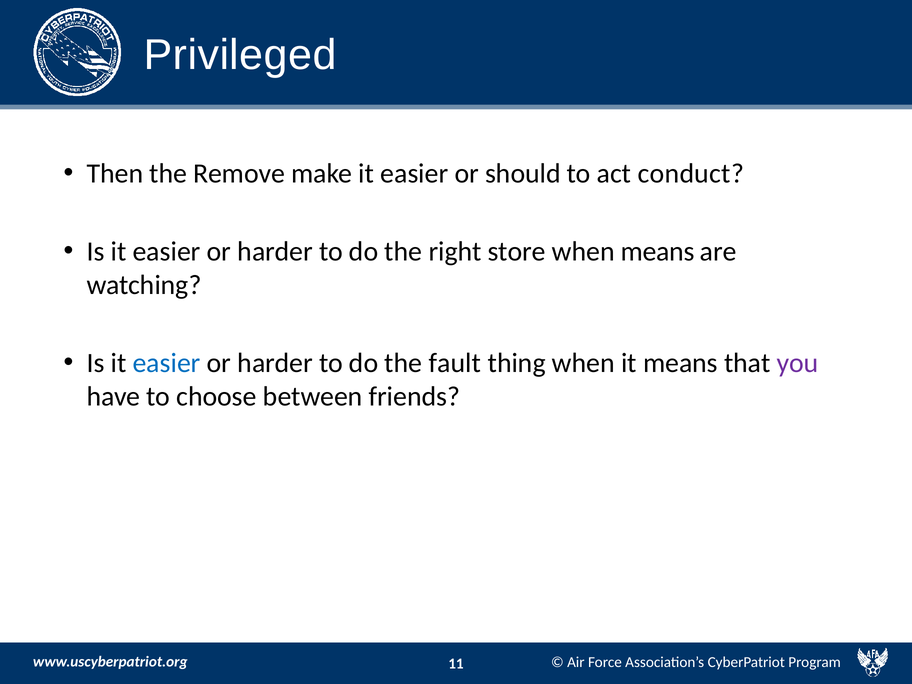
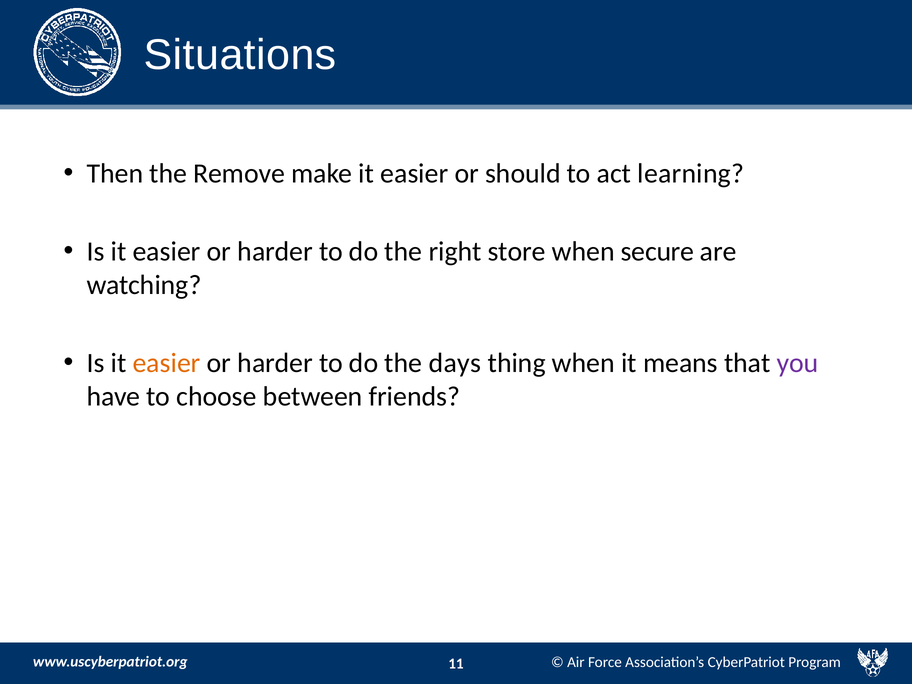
Privileged: Privileged -> Situations (240, 55)
conduct: conduct -> learning (691, 174)
when means: means -> secure (657, 252)
easier colour: blue -> orange (167, 363)
fault: fault -> days (455, 363)
